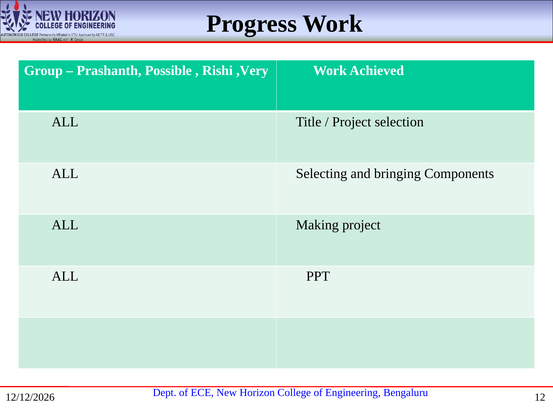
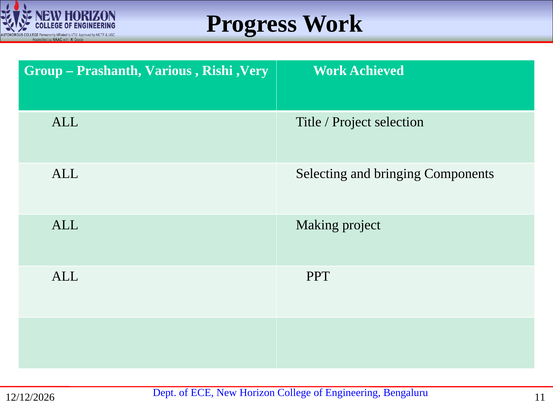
Possible: Possible -> Various (168, 70)
12: 12 -> 11 (540, 397)
